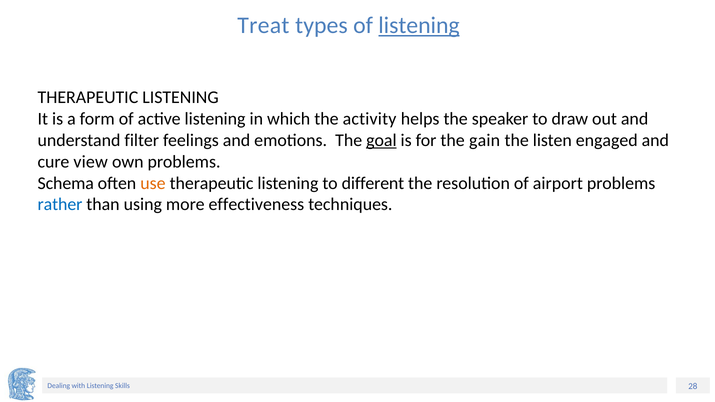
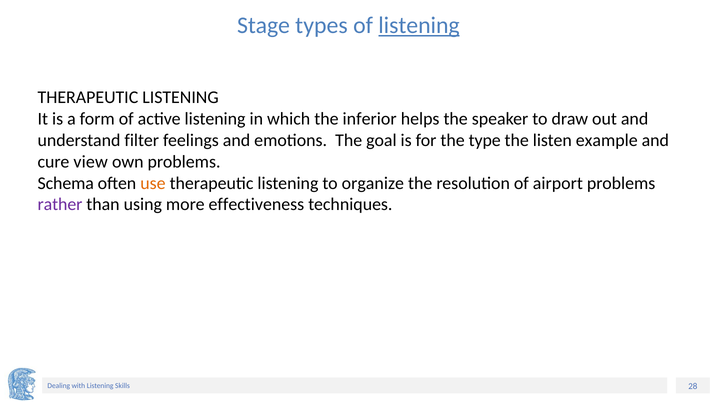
Treat: Treat -> Stage (264, 25)
activity: activity -> inferior (370, 119)
goal underline: present -> none (381, 140)
gain: gain -> type (485, 140)
engaged: engaged -> example (607, 140)
different: different -> organize (373, 183)
rather colour: blue -> purple (60, 205)
